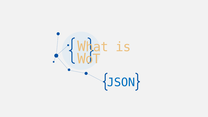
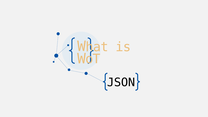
JSON colour: blue -> black (121, 82)
